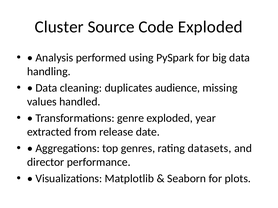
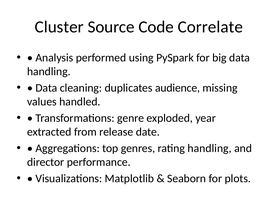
Code Exploded: Exploded -> Correlate (210, 27)
rating datasets: datasets -> handling (210, 149)
